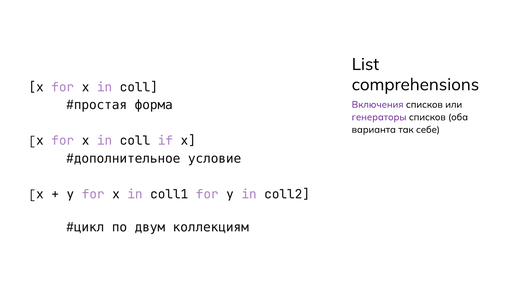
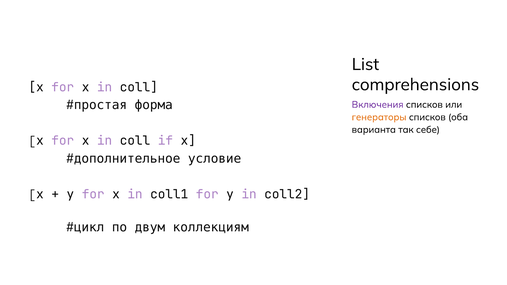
генераторы colour: purple -> orange (379, 117)
